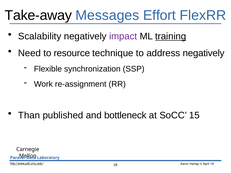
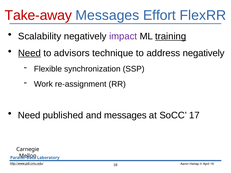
Take-away colour: black -> red (38, 15)
Need underline: none -> present (29, 53)
resource: resource -> advisors (72, 53)
Than: Than -> Need (29, 115)
and bottleneck: bottleneck -> messages (125, 115)
15: 15 -> 17 (194, 115)
